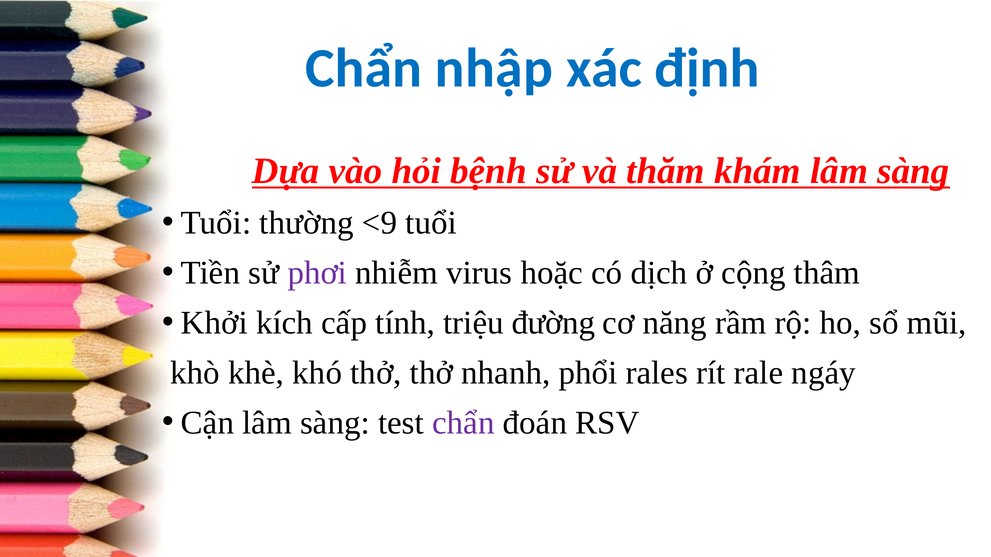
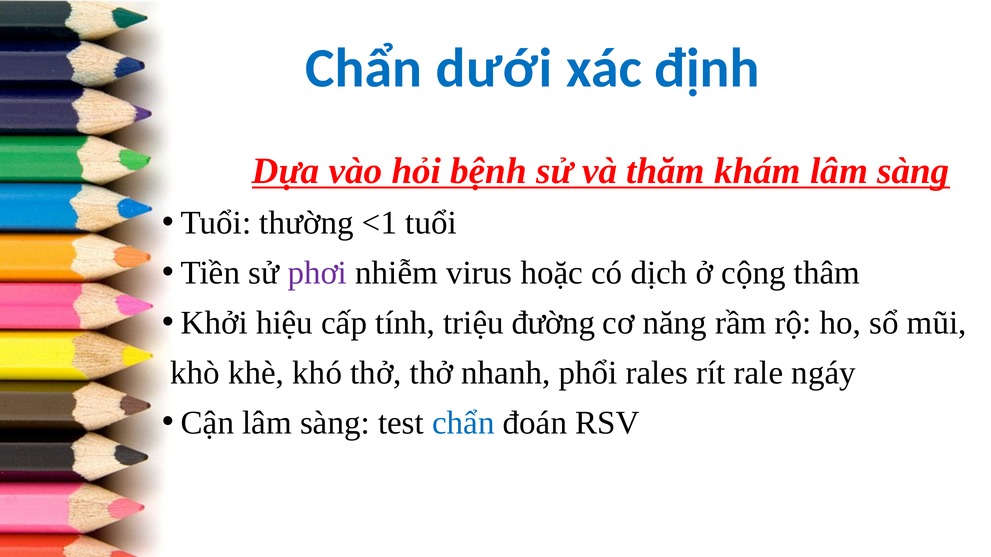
nhập: nhập -> dưới (494, 68)
<9: <9 -> <1 (379, 223)
kích: kích -> hiệu (284, 323)
chẩn colour: purple -> blue (463, 423)
